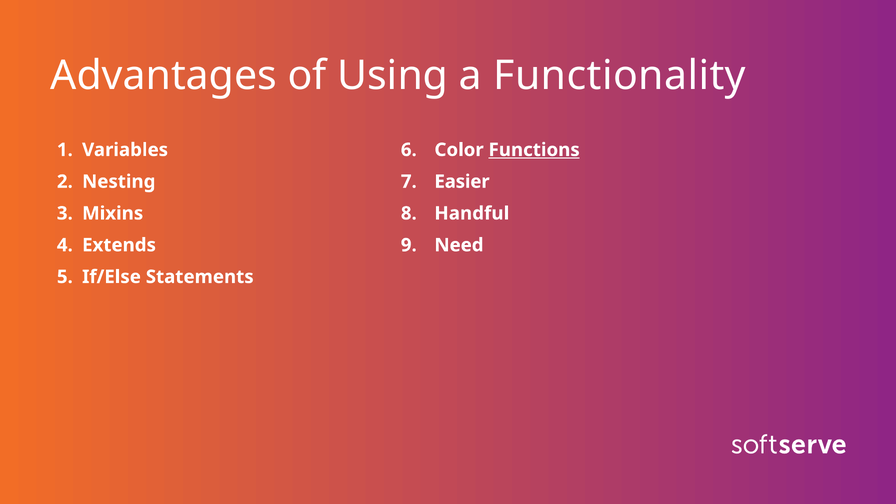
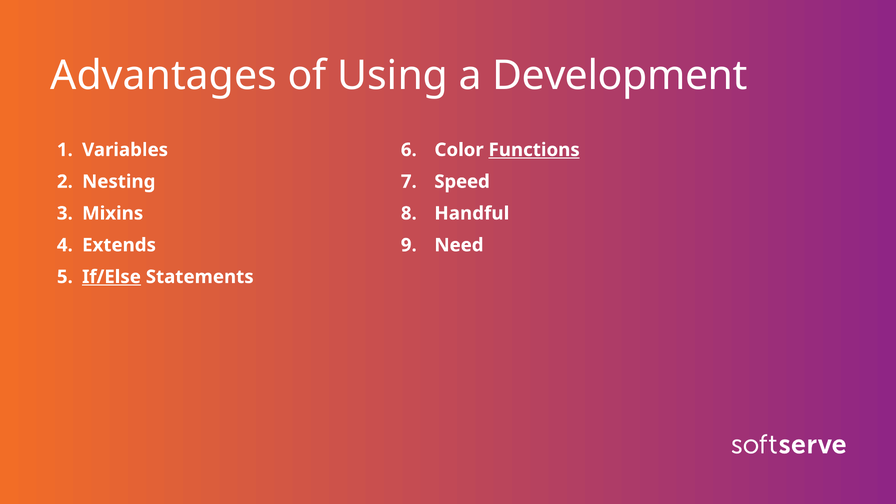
Functionality: Functionality -> Development (620, 76)
Easier: Easier -> Speed (462, 182)
If/Else underline: none -> present (111, 277)
